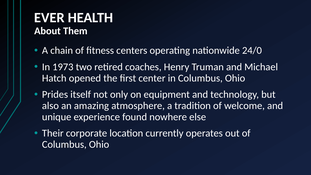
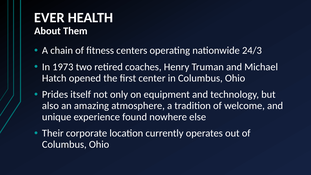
24/0: 24/0 -> 24/3 (252, 51)
